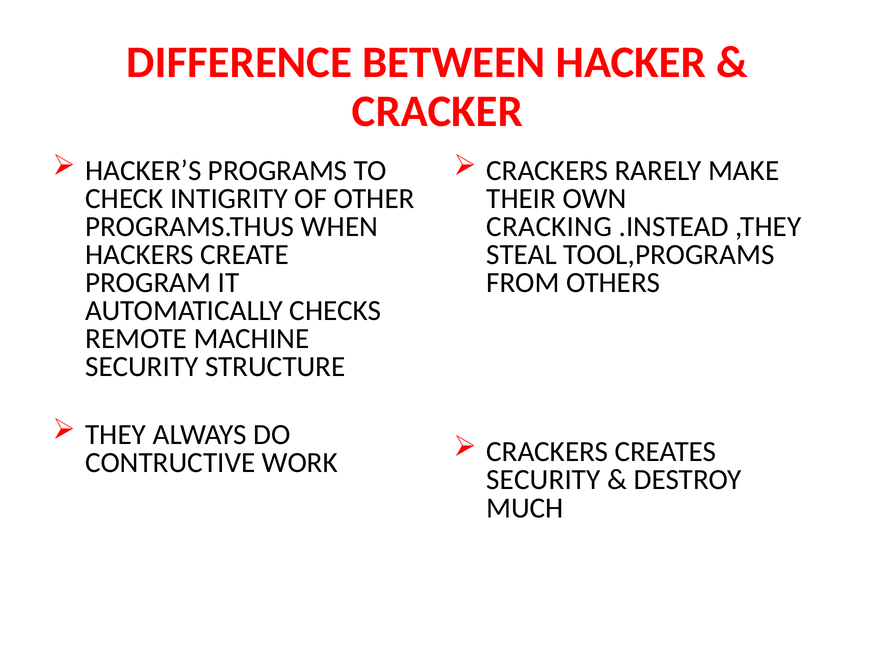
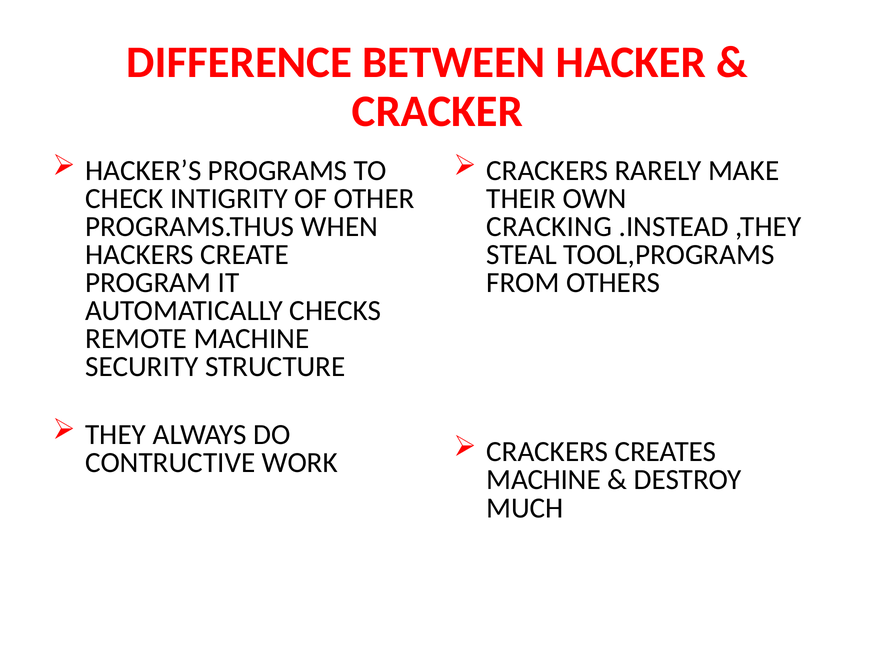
SECURITY: SECURITY -> MACHINE (544, 479)
